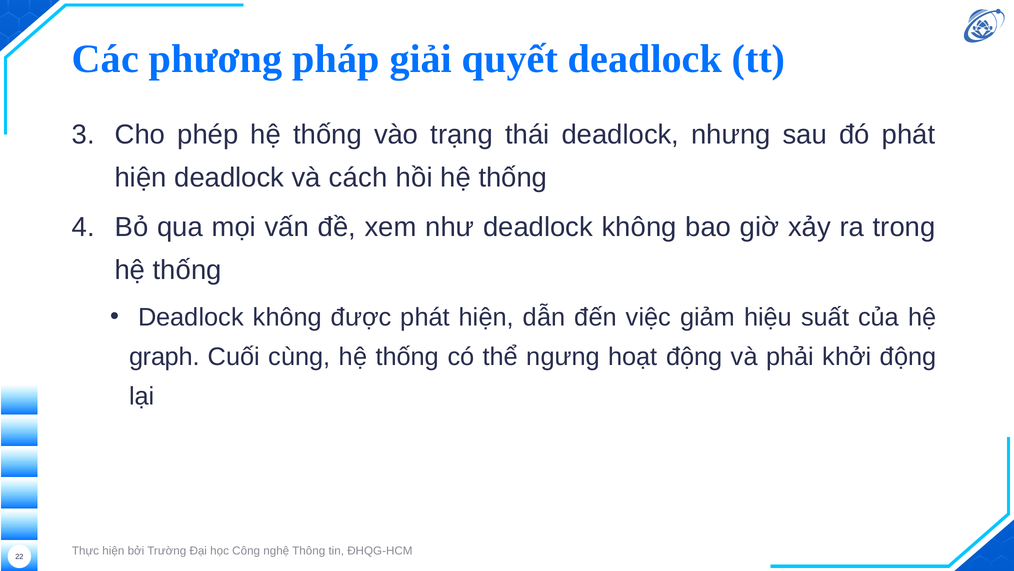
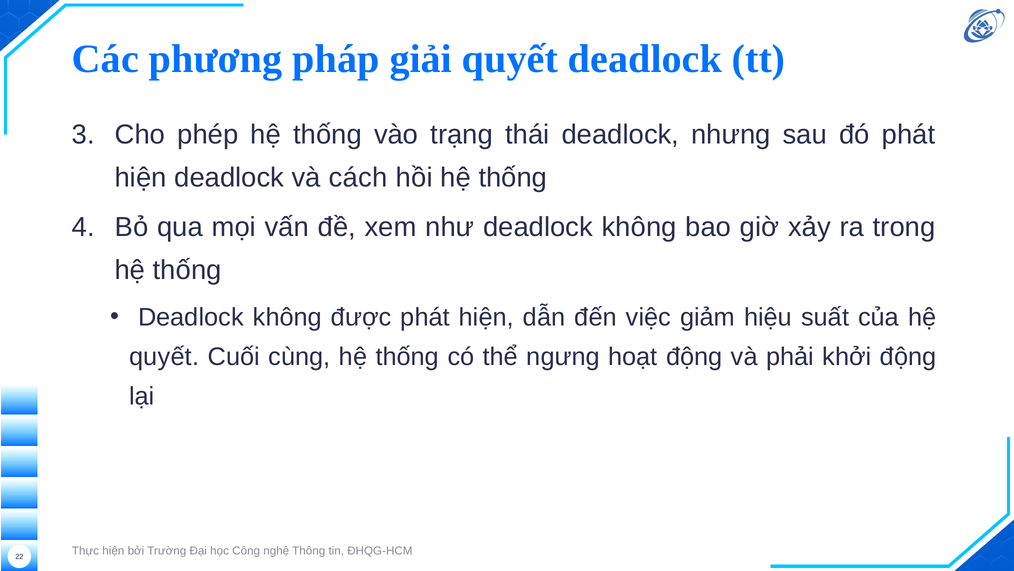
graph: graph -> quyết (164, 356)
